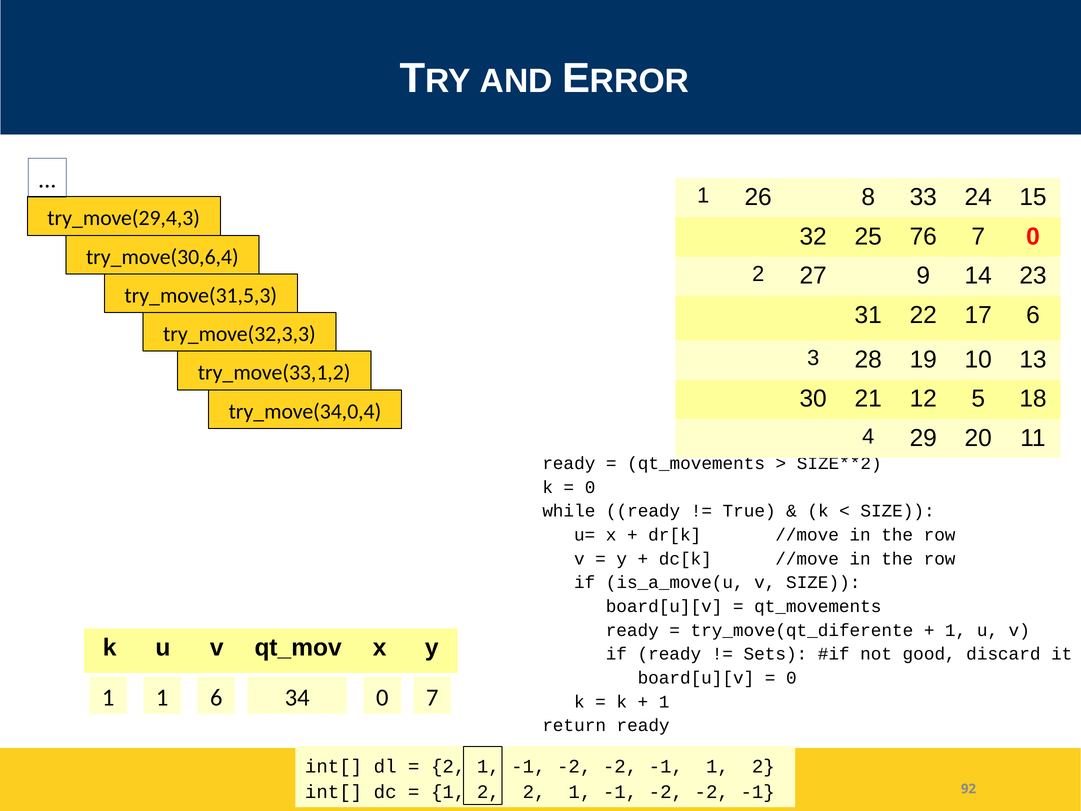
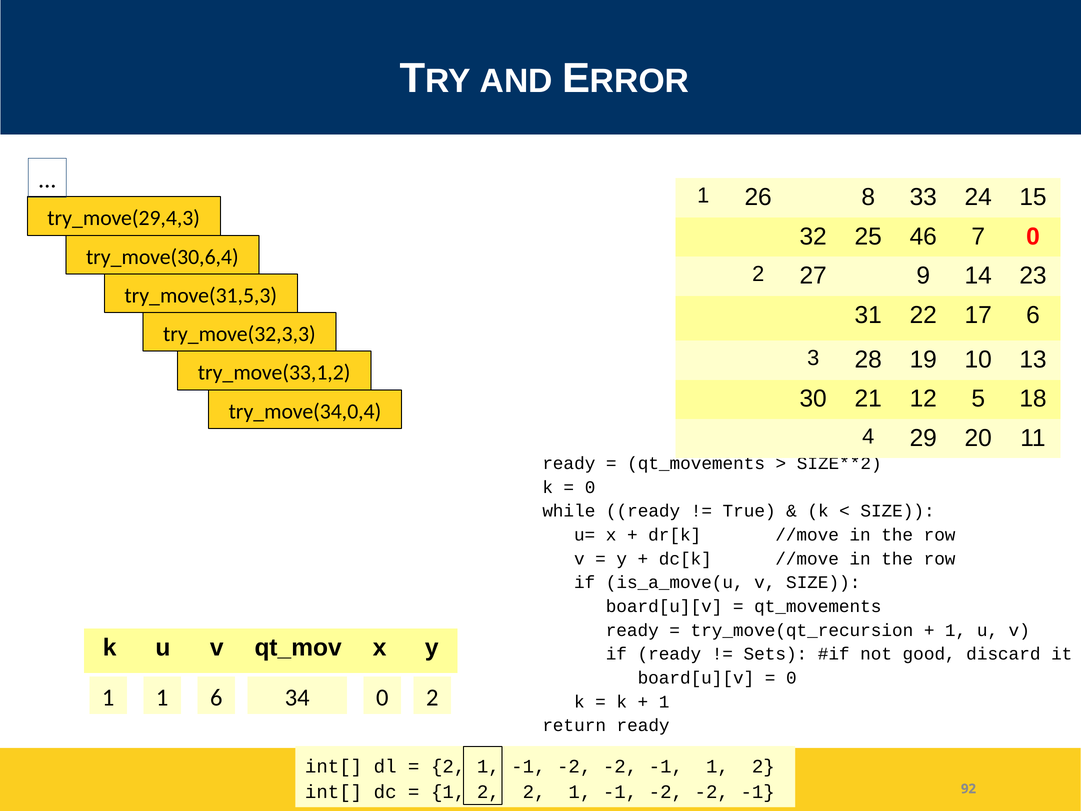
76: 76 -> 46 (923, 236)
try_move(qt_diferente: try_move(qt_diferente -> try_move(qt_recursion (802, 630)
34 0 7: 7 -> 2 (432, 698)
